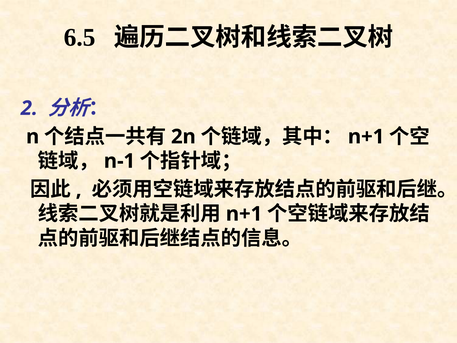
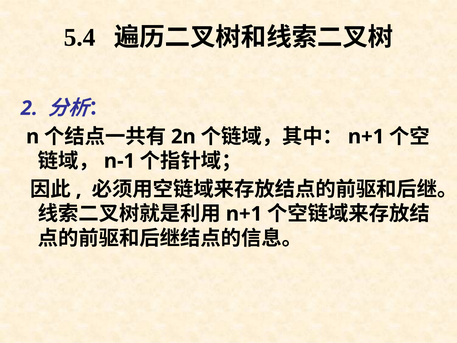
6.5: 6.5 -> 5.4 (80, 38)
